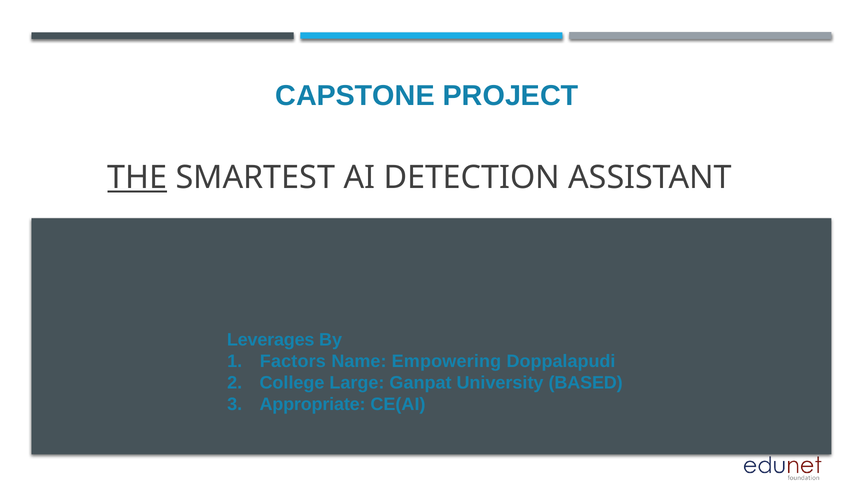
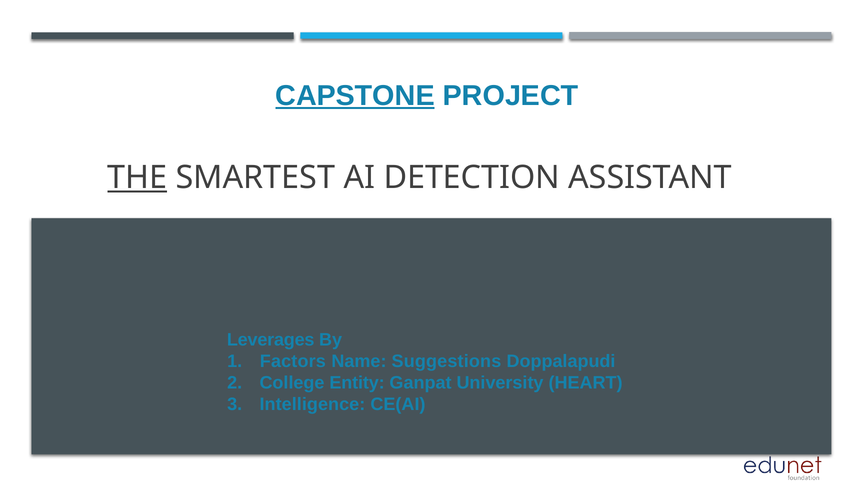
CAPSTONE underline: none -> present (355, 96)
Empowering: Empowering -> Suggestions (446, 361)
Large: Large -> Entity (357, 383)
BASED: BASED -> HEART (586, 383)
Appropriate: Appropriate -> Intelligence (312, 405)
